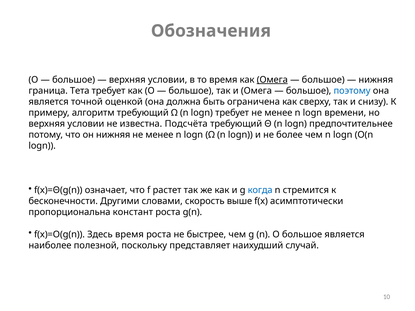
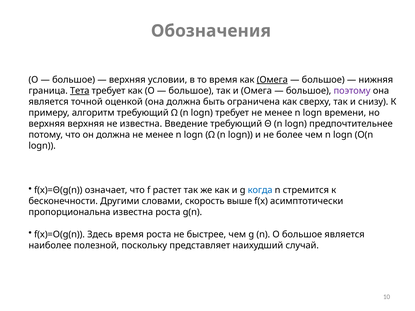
Тета underline: none -> present (80, 91)
поэтому colour: blue -> purple (352, 91)
условии: условии -> верхняя (86, 124)
Подсчёта: Подсчёта -> Введение (186, 124)
он нижняя: нижняя -> должна (113, 135)
пропорциональна констант: констант -> известна (133, 212)
